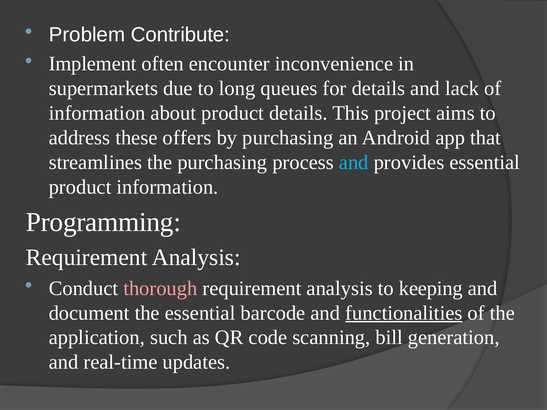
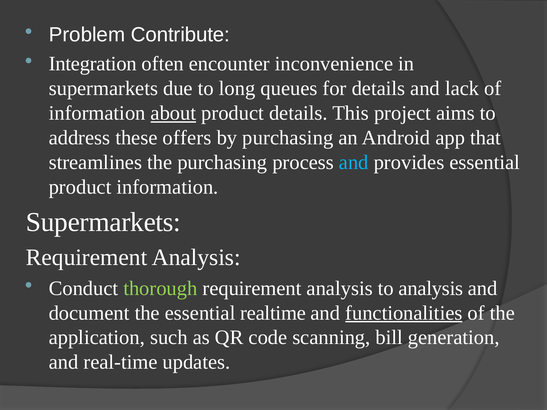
Implement: Implement -> Integration (93, 64)
about underline: none -> present (173, 113)
Programming: Programming -> Supermarkets (103, 222)
thorough colour: pink -> light green (160, 288)
to keeping: keeping -> analysis (431, 288)
barcode: barcode -> realtime (273, 313)
